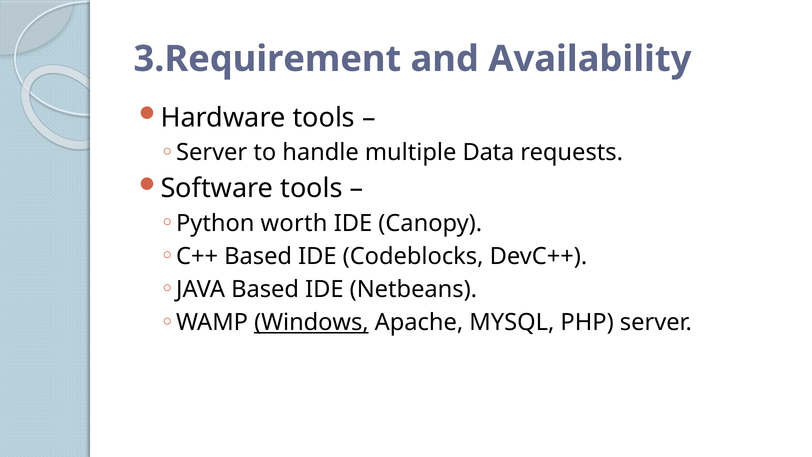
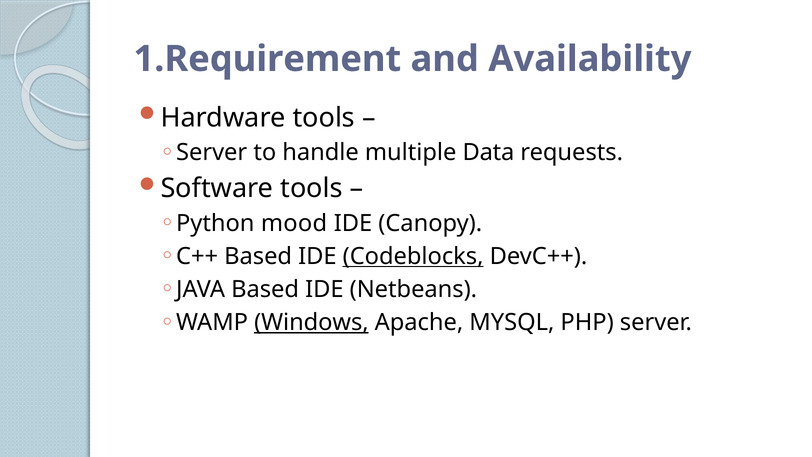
3.Requirement: 3.Requirement -> 1.Requirement (267, 59)
worth: worth -> mood (294, 223)
Codeblocks underline: none -> present (413, 256)
